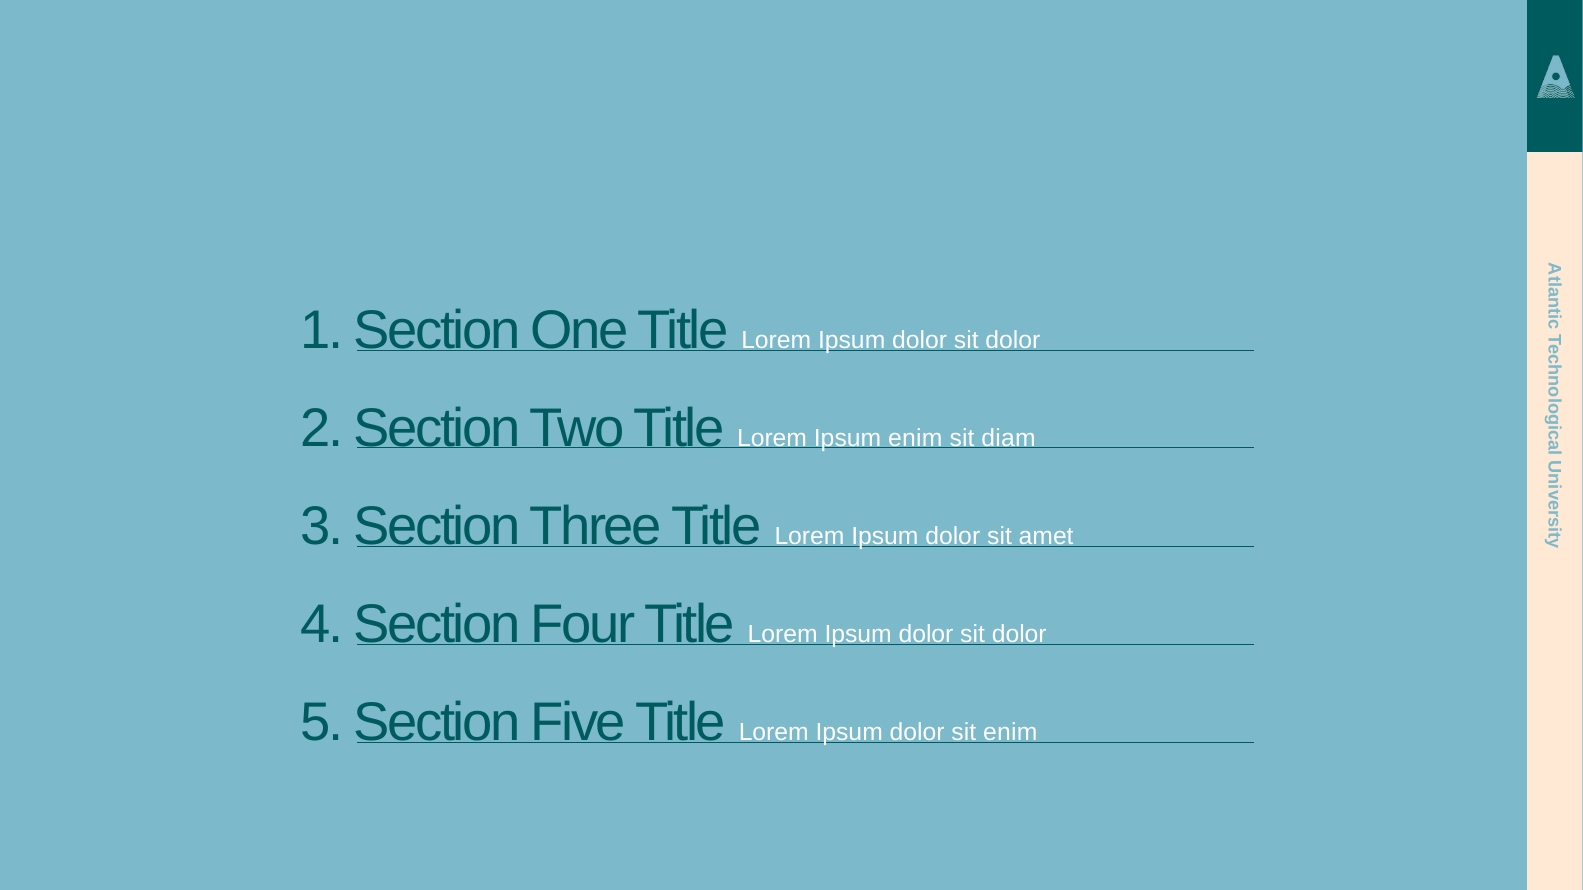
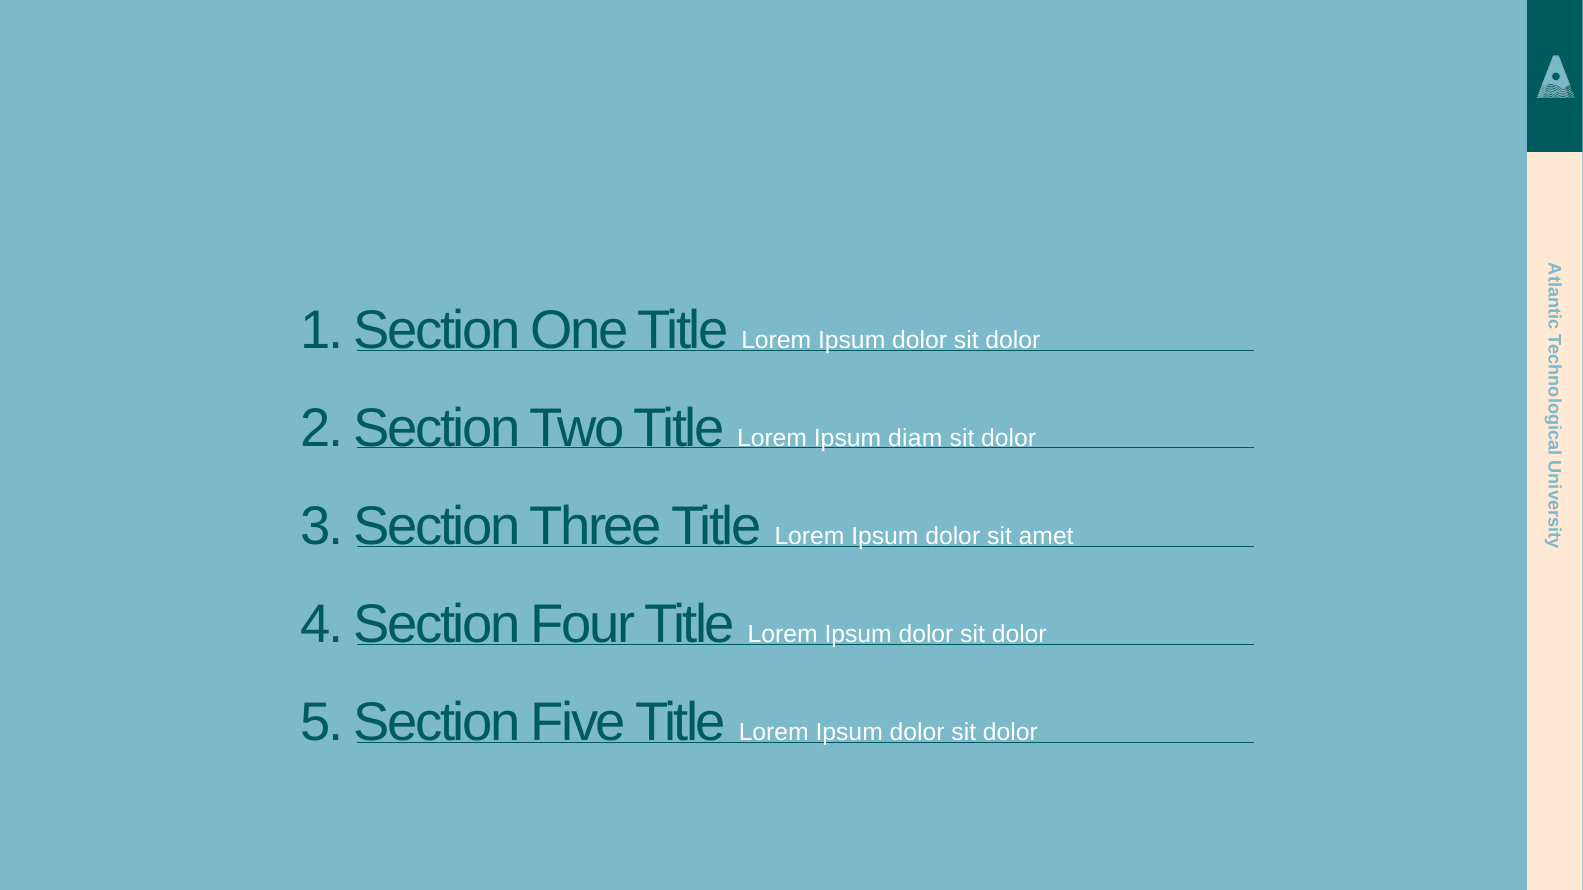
Ipsum enim: enim -> diam (915, 439)
diam: diam -> dolor (1009, 439)
enim: enim -> dolor (1010, 733)
